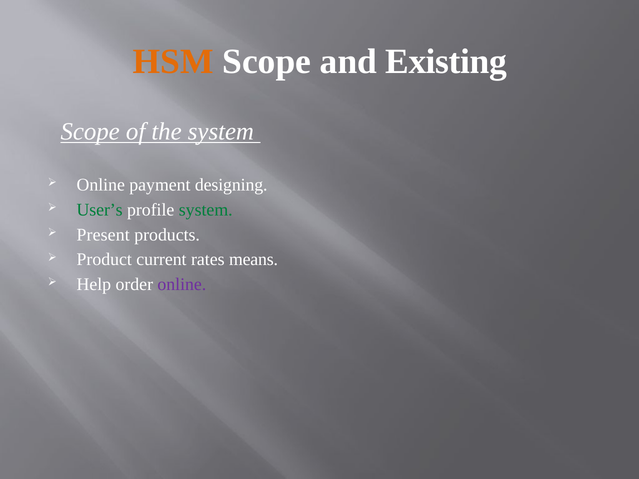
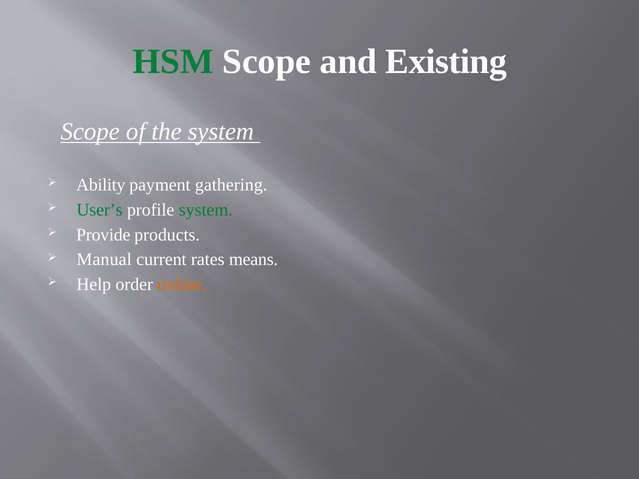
HSM colour: orange -> green (173, 62)
Online: Online -> Ability (101, 185)
designing: designing -> gathering (231, 185)
Present: Present -> Provide (103, 235)
Product: Product -> Manual (104, 260)
online colour: purple -> orange (182, 285)
